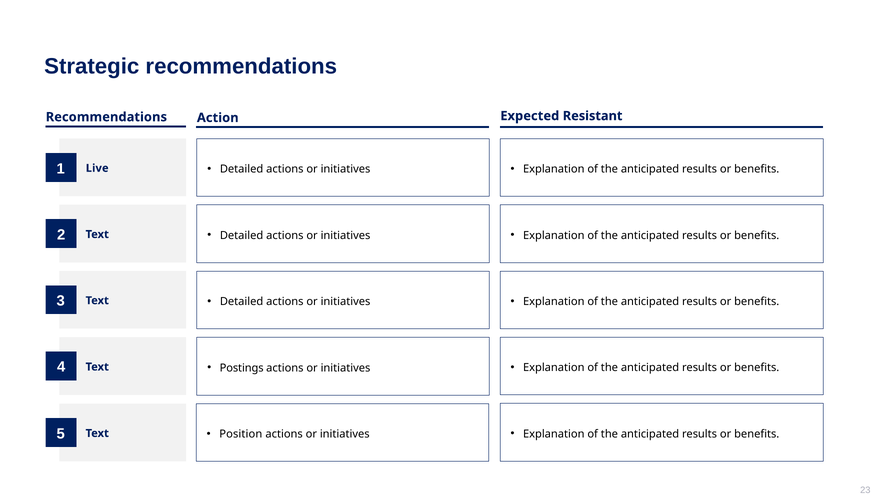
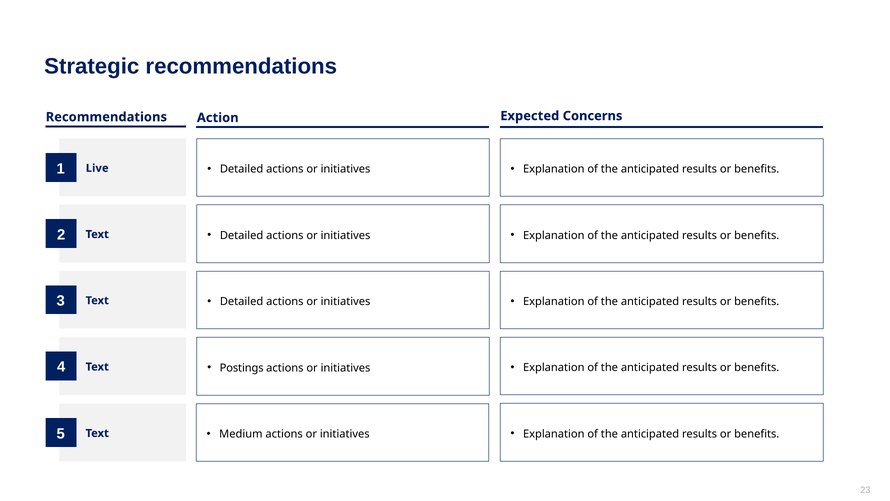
Resistant: Resistant -> Concerns (593, 116)
Position: Position -> Medium (241, 434)
